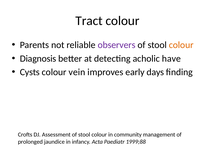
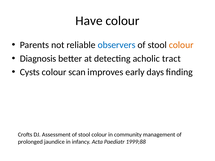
Tract: Tract -> Have (89, 21)
observers colour: purple -> blue (117, 45)
have: have -> tract (171, 59)
vein: vein -> scan (77, 72)
